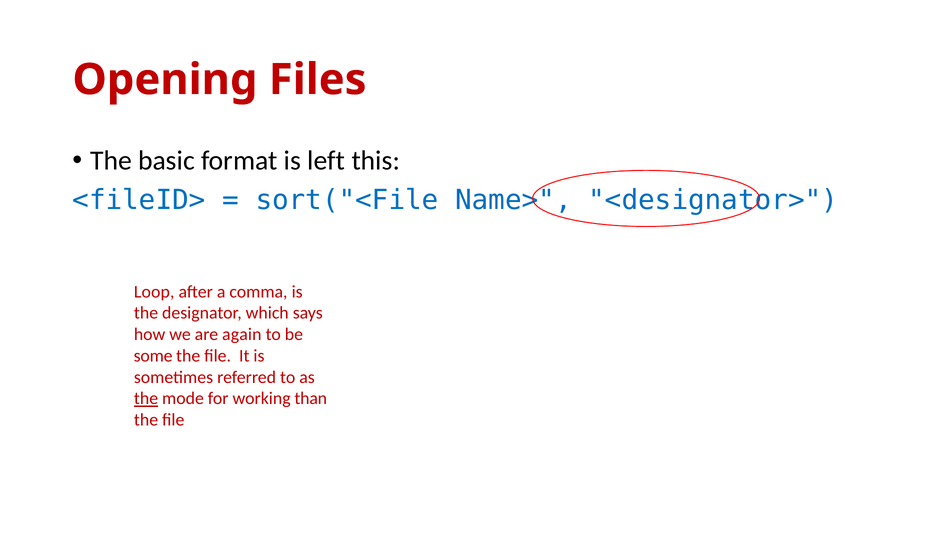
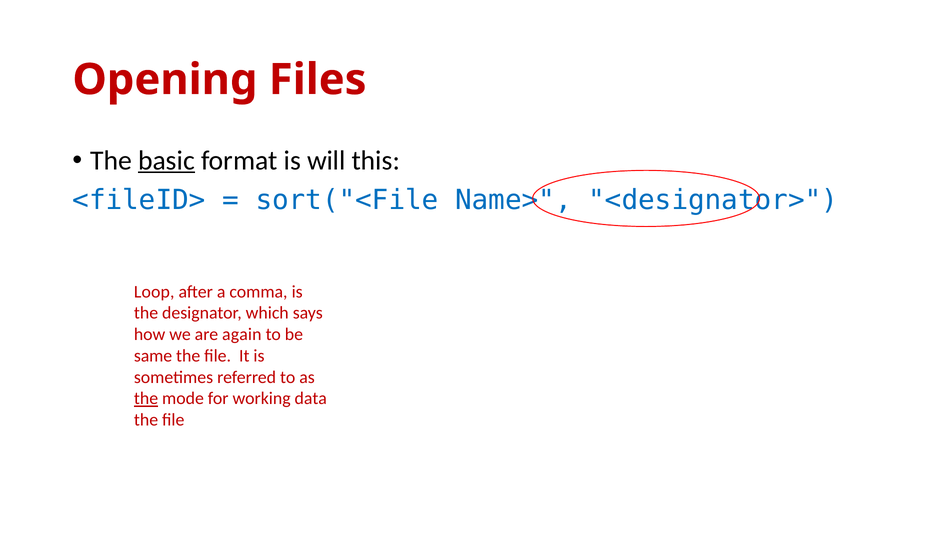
basic underline: none -> present (167, 161)
left: left -> will (326, 161)
some: some -> same (153, 356)
than: than -> data (311, 399)
